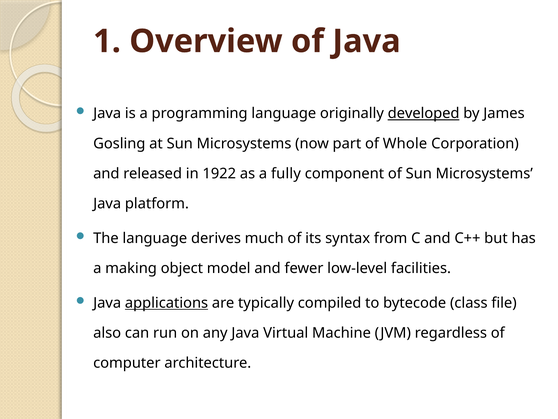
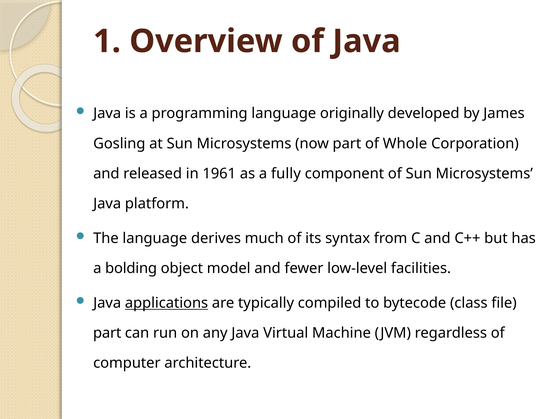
developed underline: present -> none (424, 113)
1922: 1922 -> 1961 (219, 173)
making: making -> bolding (131, 268)
also: also -> part (107, 333)
